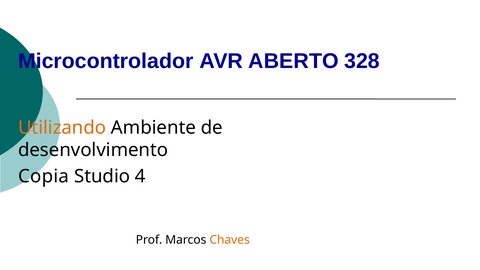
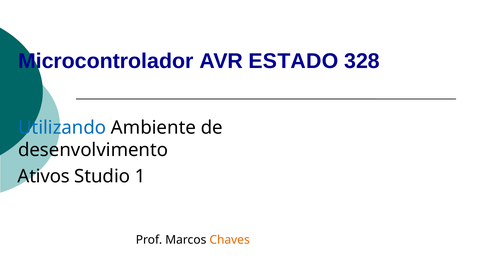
ABERTO: ABERTO -> ESTADO (293, 61)
Utilizando colour: orange -> blue (62, 128)
Copia: Copia -> Ativos (44, 176)
4: 4 -> 1 (140, 176)
